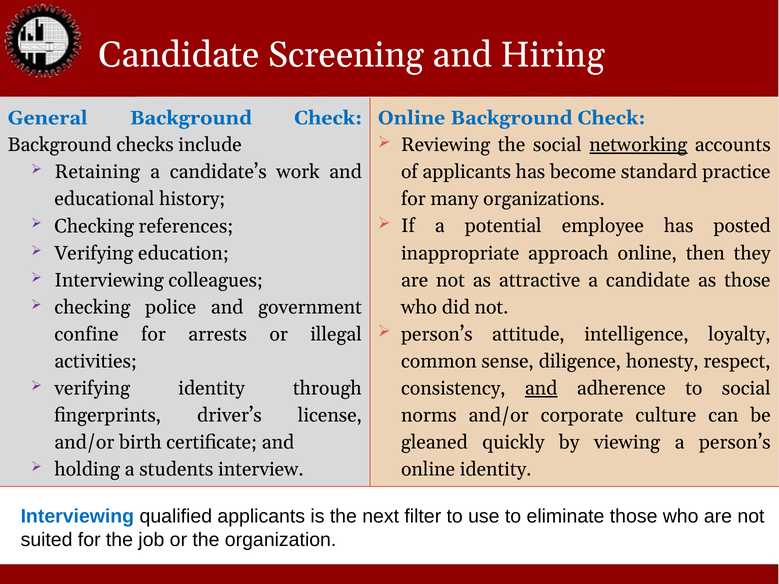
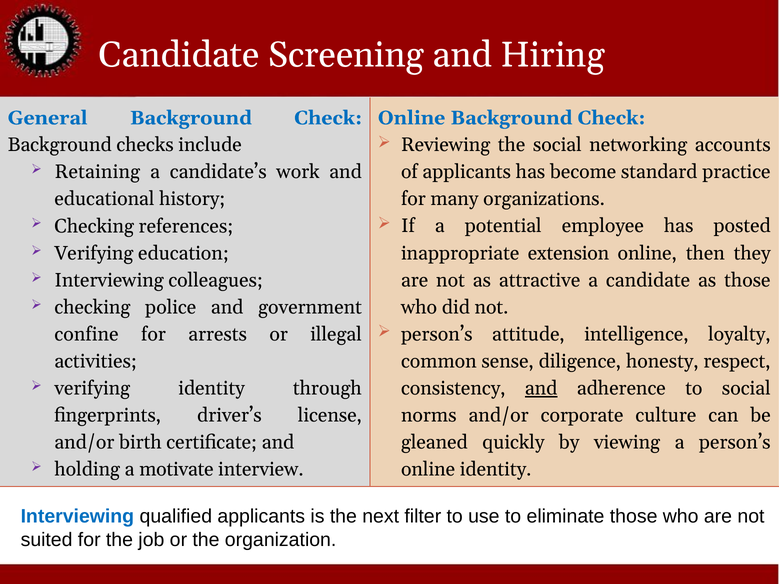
networking underline: present -> none (638, 145)
approach: approach -> extension (568, 253)
students: students -> motivate (176, 470)
